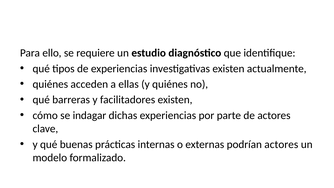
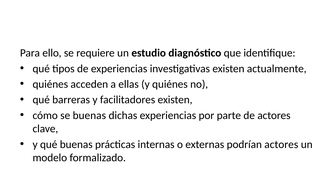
se indagar: indagar -> buenas (89, 115)
